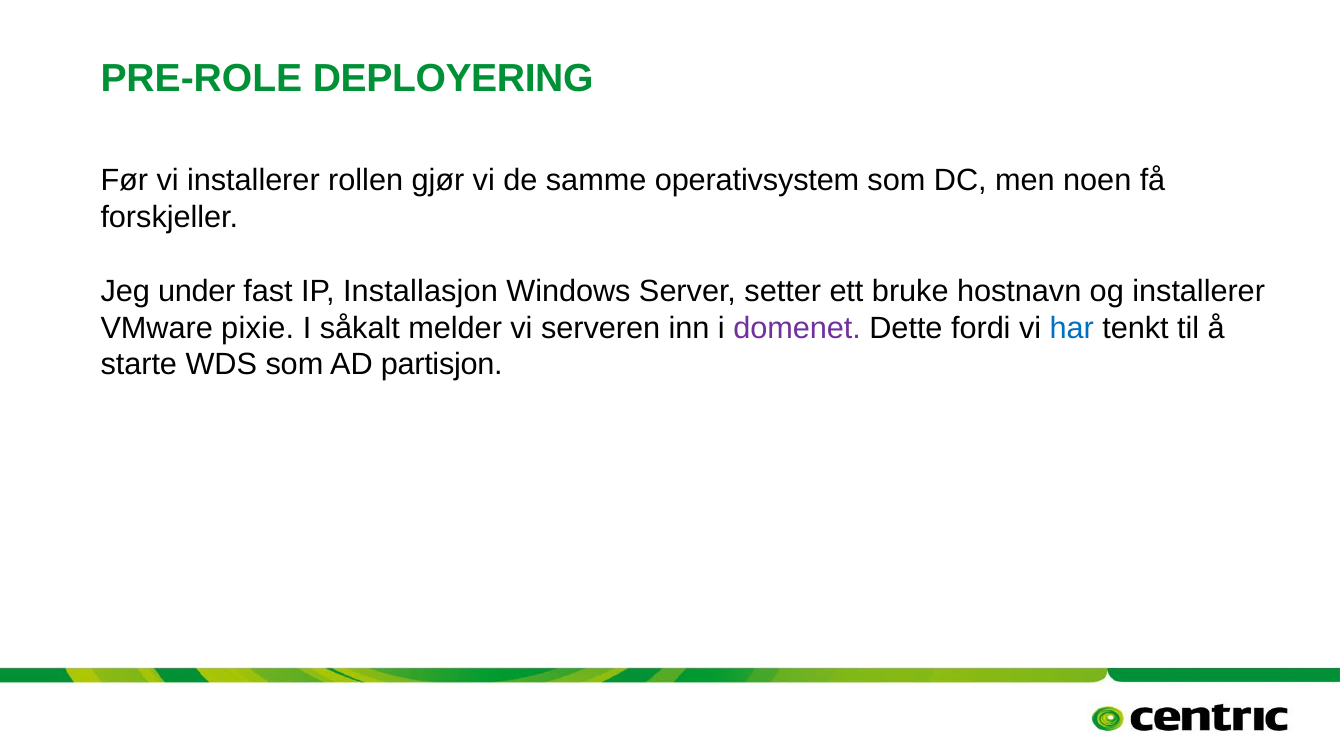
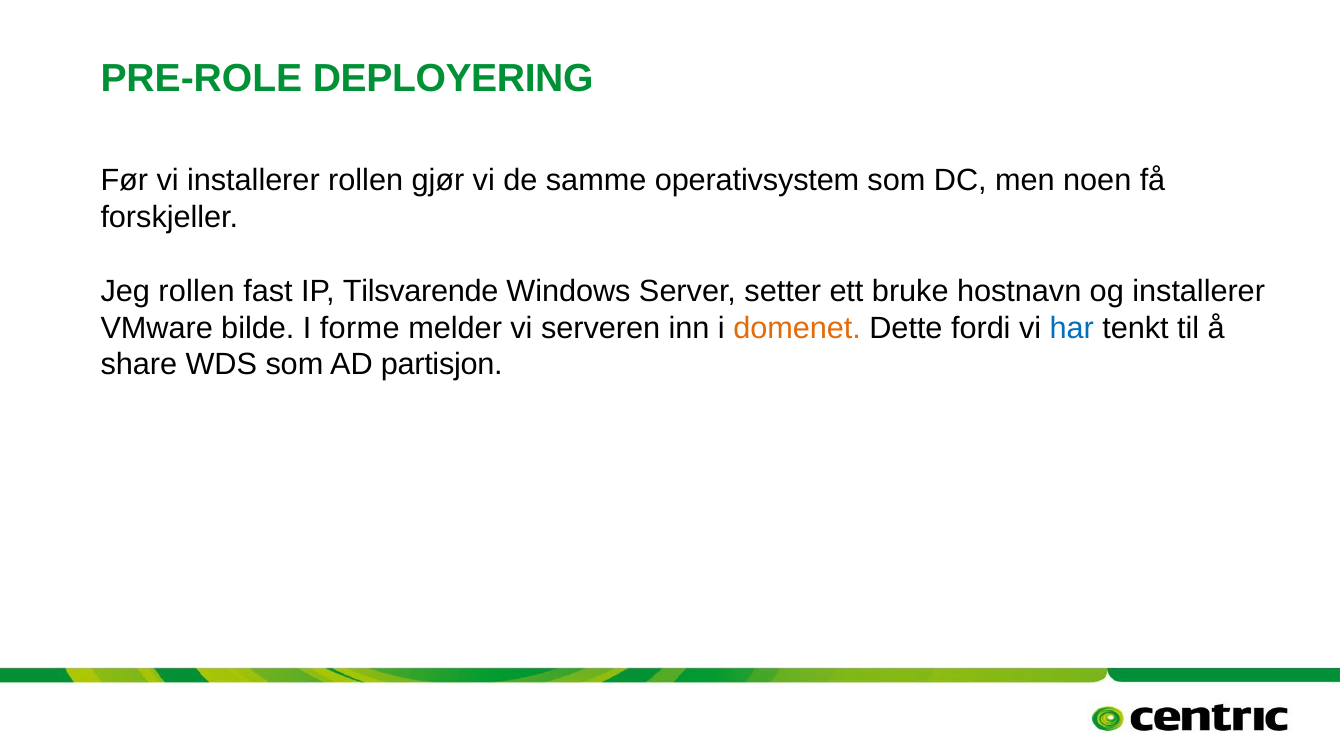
Jeg under: under -> rollen (196, 291)
Installasjon: Installasjon -> Tilsvarende (421, 291)
pixie: pixie -> bilde (258, 328)
såkalt: såkalt -> forme (360, 328)
domenet colour: purple -> orange (797, 328)
starte: starte -> share (139, 365)
